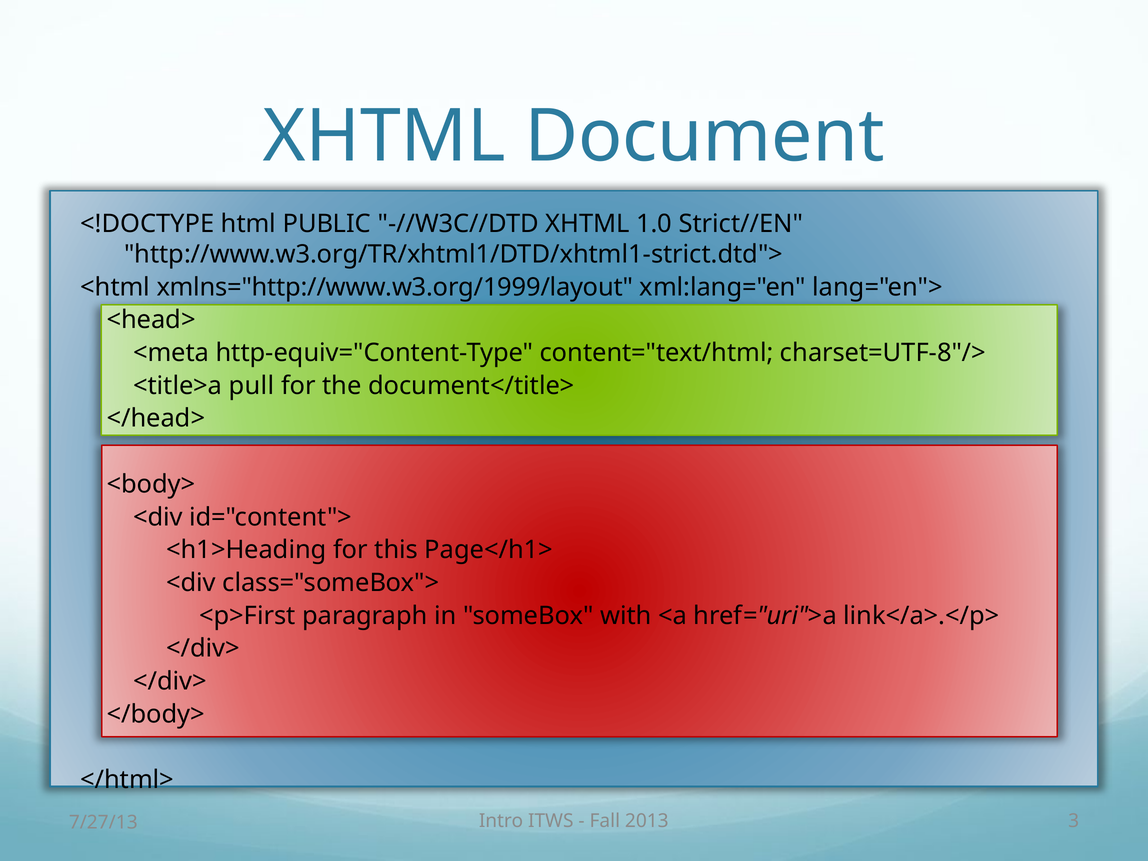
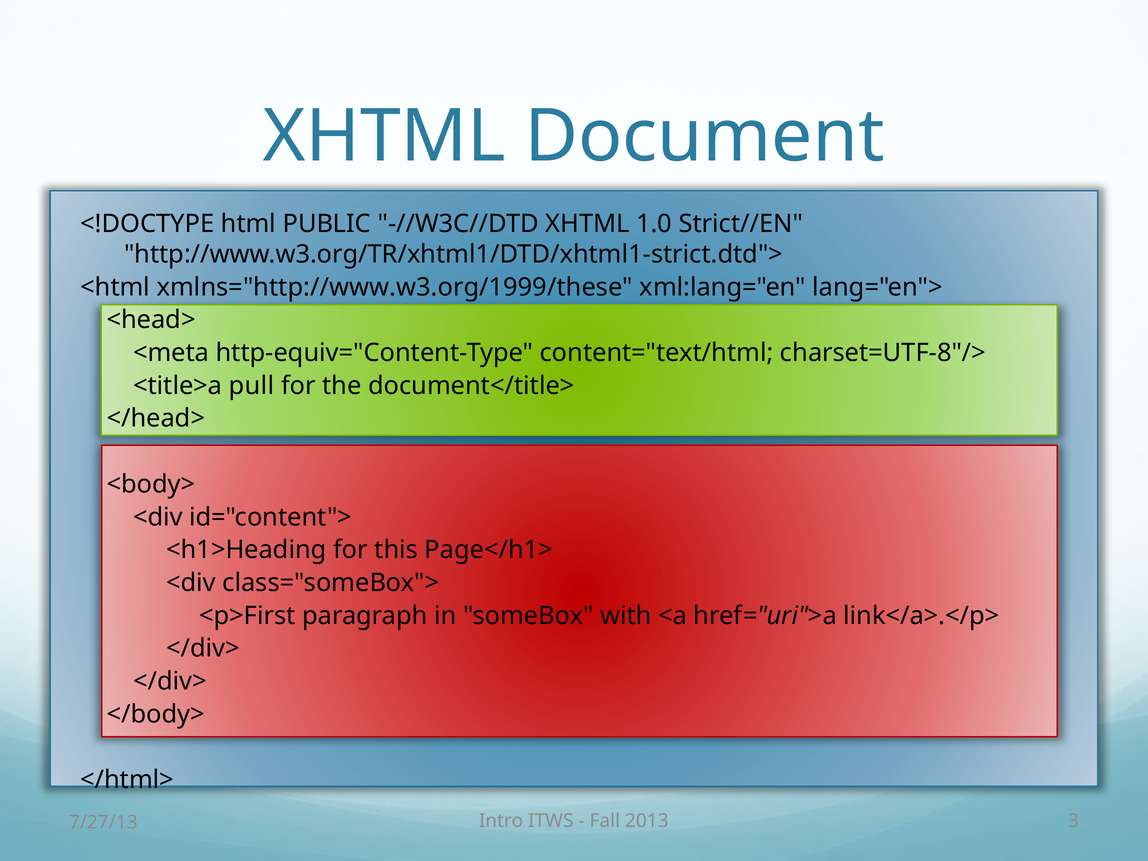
xmlns="http://www.w3.org/1999/layout: xmlns="http://www.w3.org/1999/layout -> xmlns="http://www.w3.org/1999/these (395, 287)
